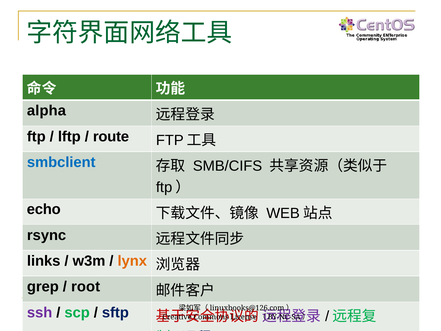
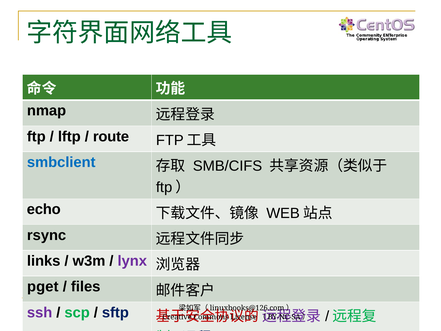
alpha: alpha -> nmap (47, 111)
lynx colour: orange -> purple (132, 261)
grep: grep -> pget (43, 287)
root: root -> files (86, 287)
